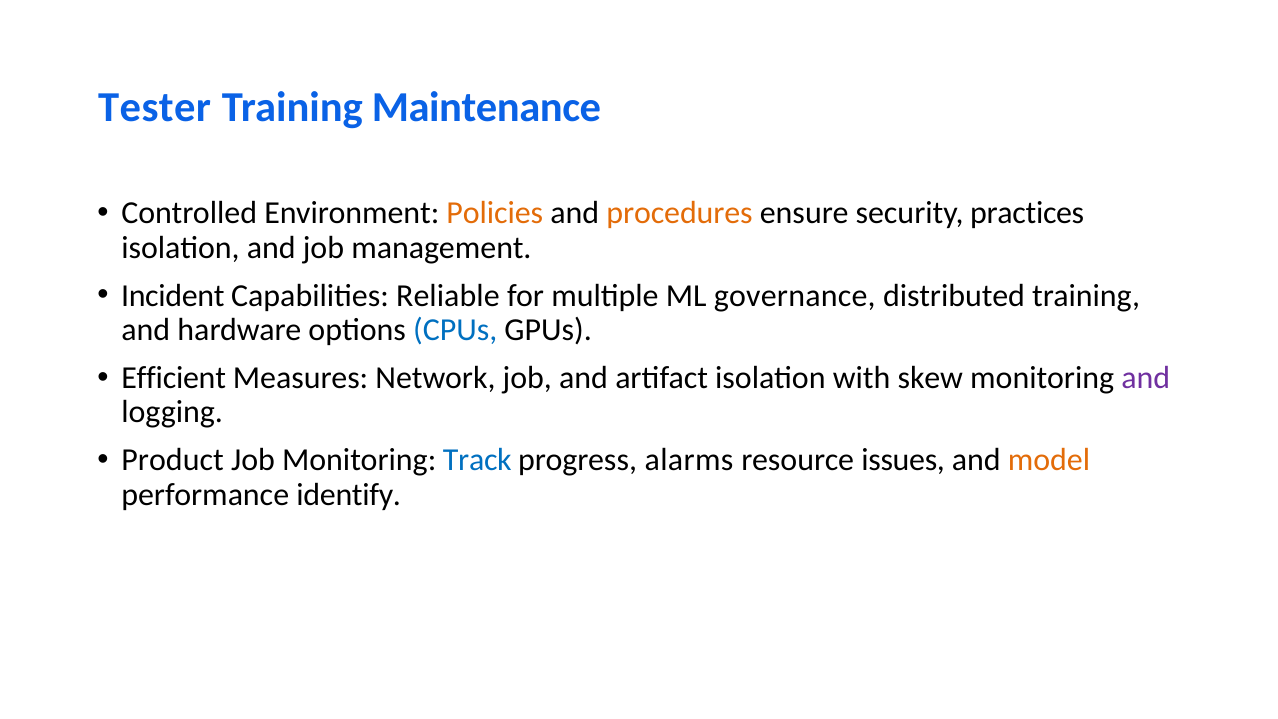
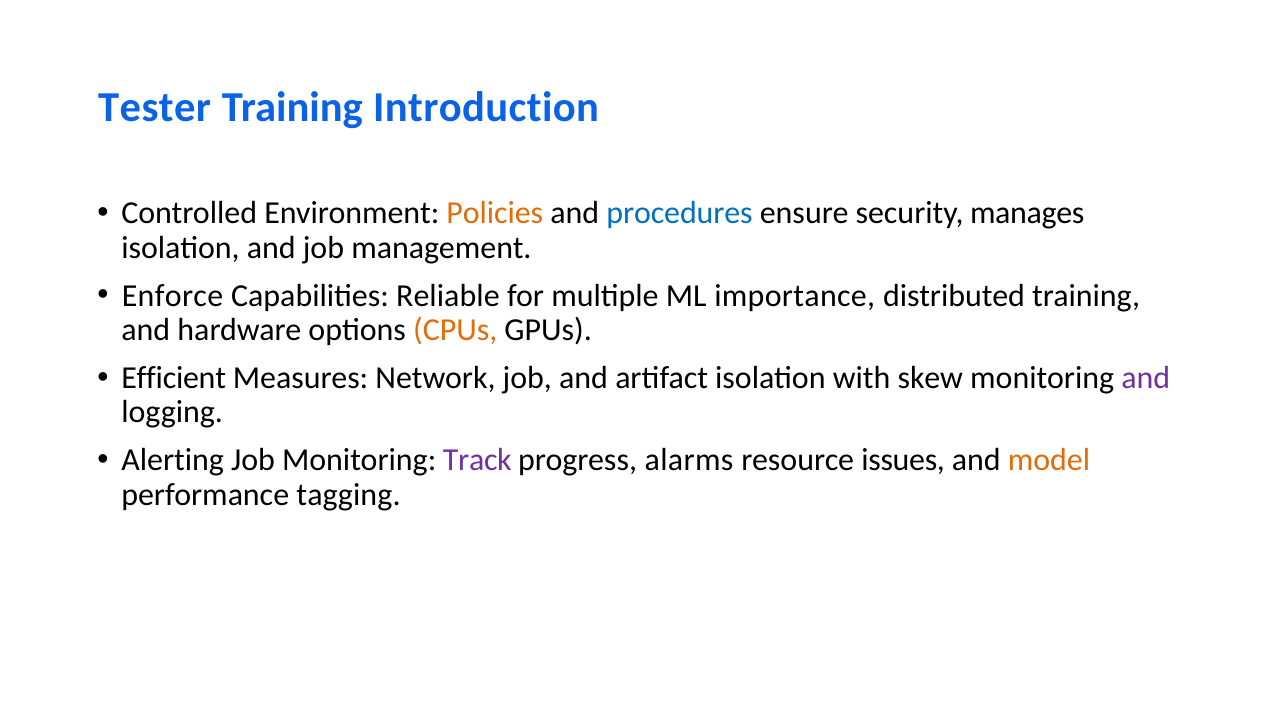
Maintenance: Maintenance -> Introduction (486, 107)
procedures colour: orange -> blue (680, 213)
practices: practices -> manages (1027, 213)
Incident: Incident -> Enforce (172, 296)
governance: governance -> importance (795, 296)
CPUs colour: blue -> orange (455, 330)
Product: Product -> Alerting (173, 460)
Track colour: blue -> purple (477, 460)
identify: identify -> tagging (349, 495)
